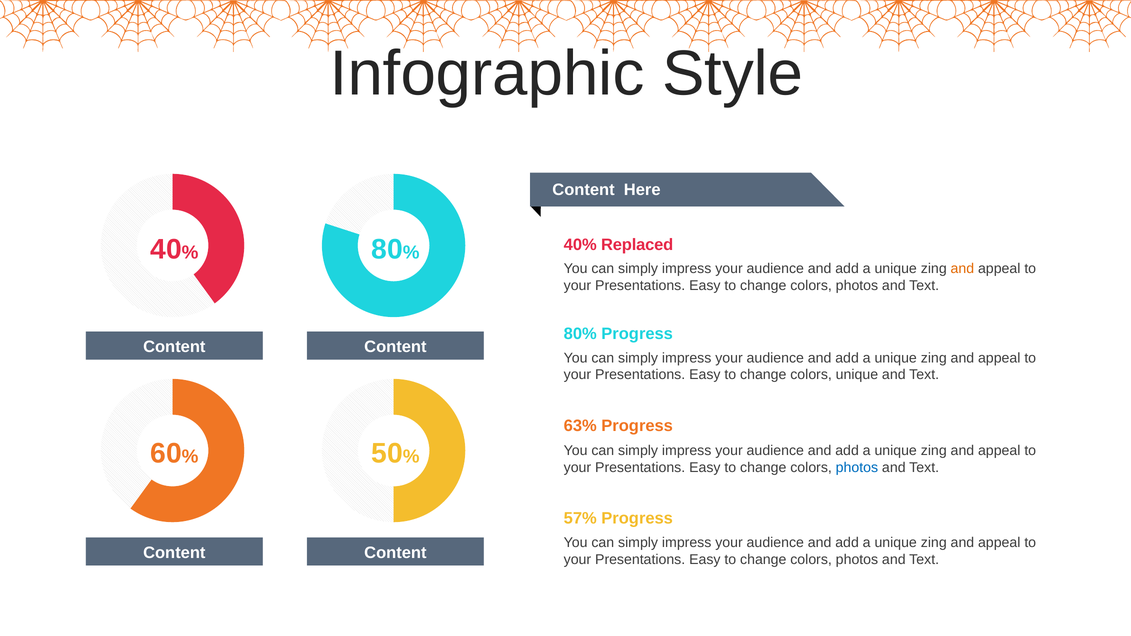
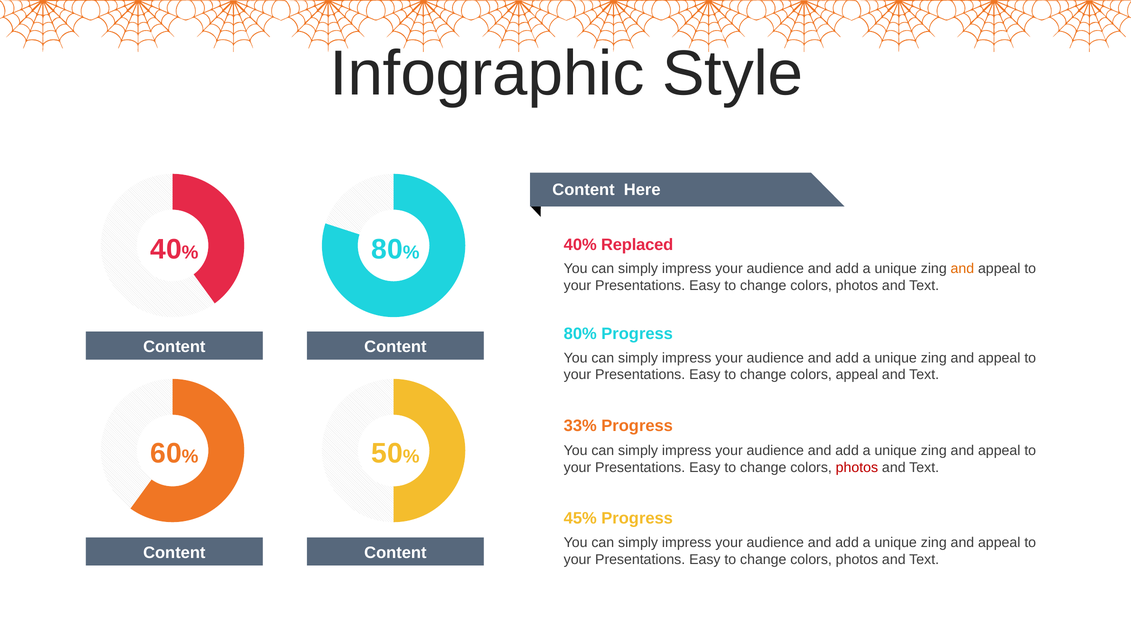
colors unique: unique -> appeal (857, 375)
63%: 63% -> 33% (580, 426)
photos colour: blue -> red (857, 468)
57%: 57% -> 45% (580, 519)
